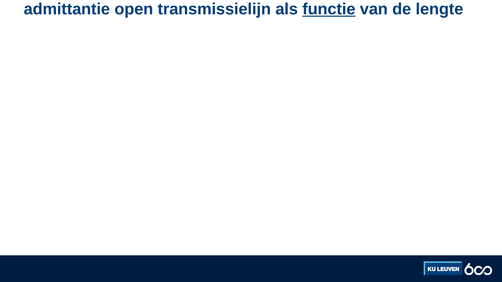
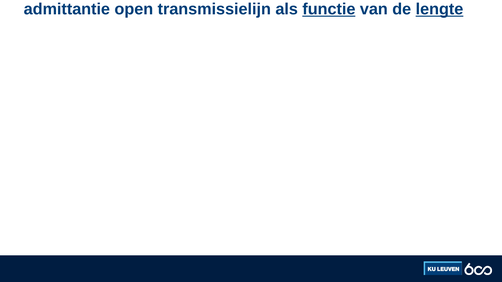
lengte underline: none -> present (439, 9)
